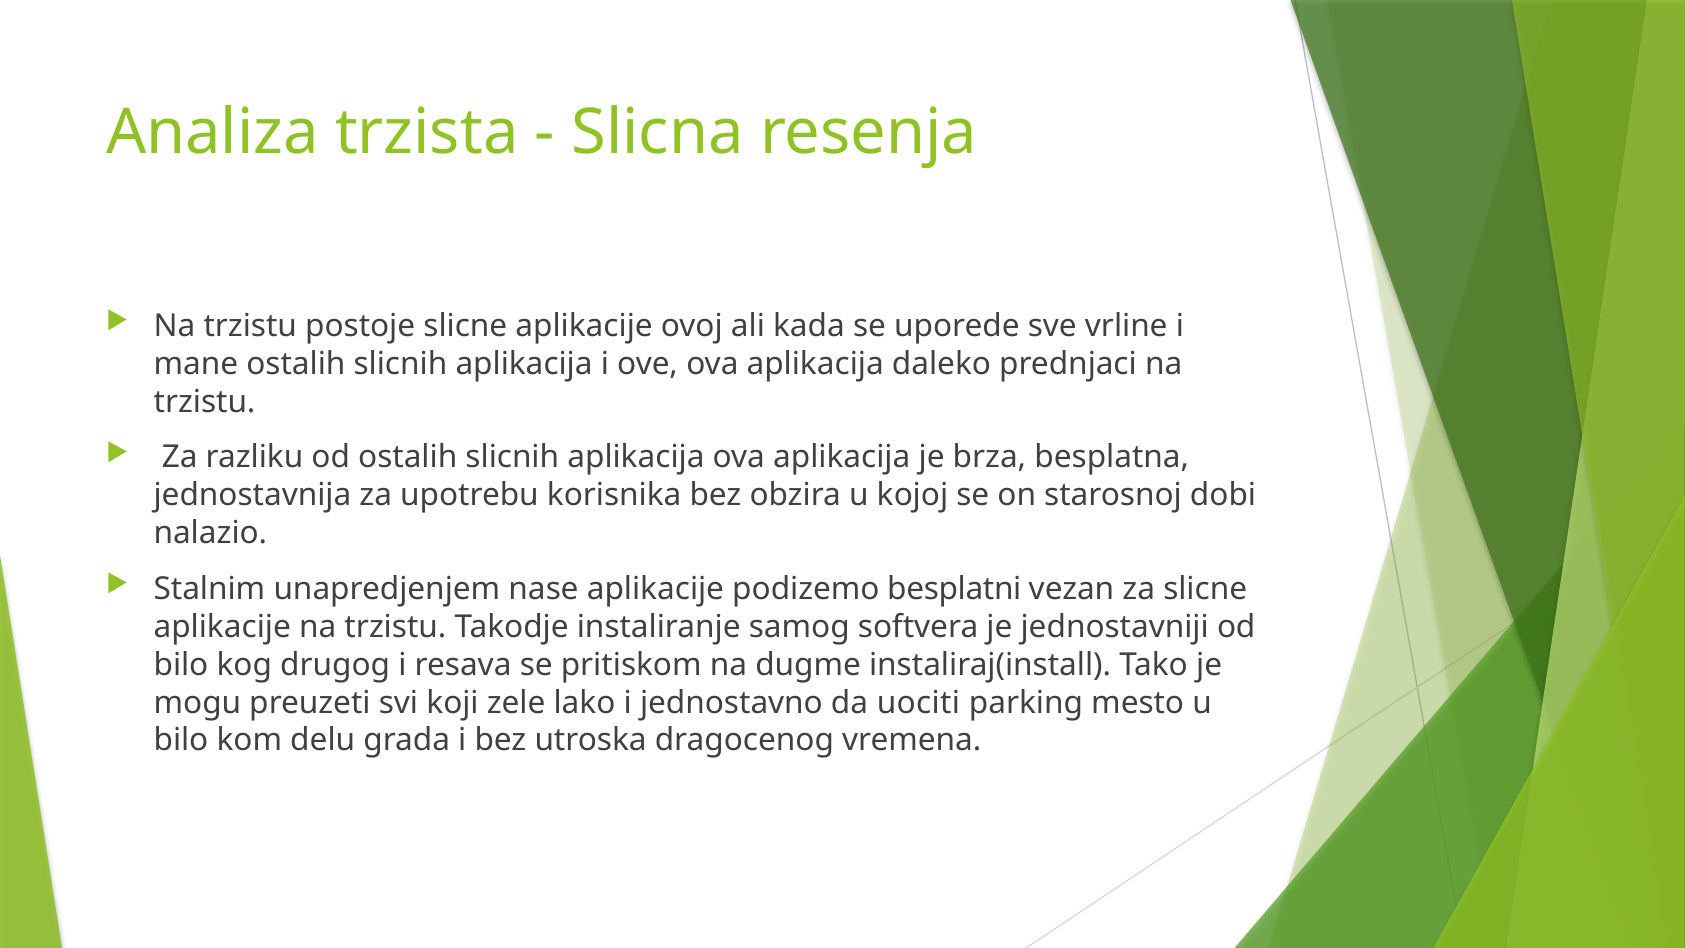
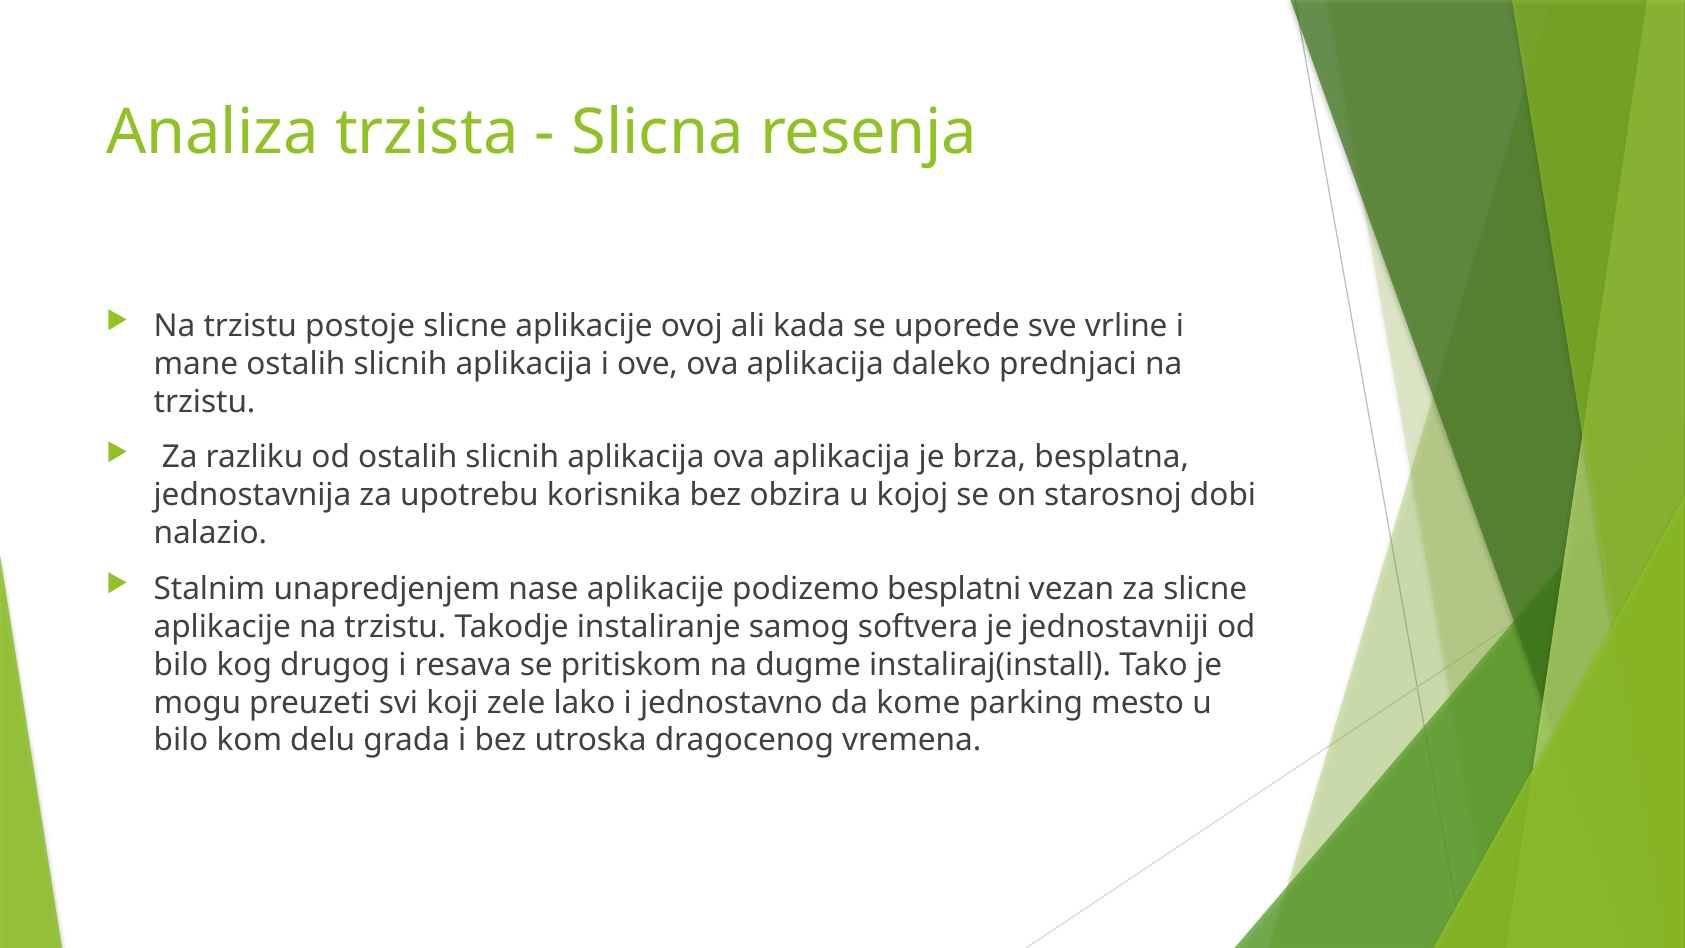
uociti: uociti -> kome (918, 702)
